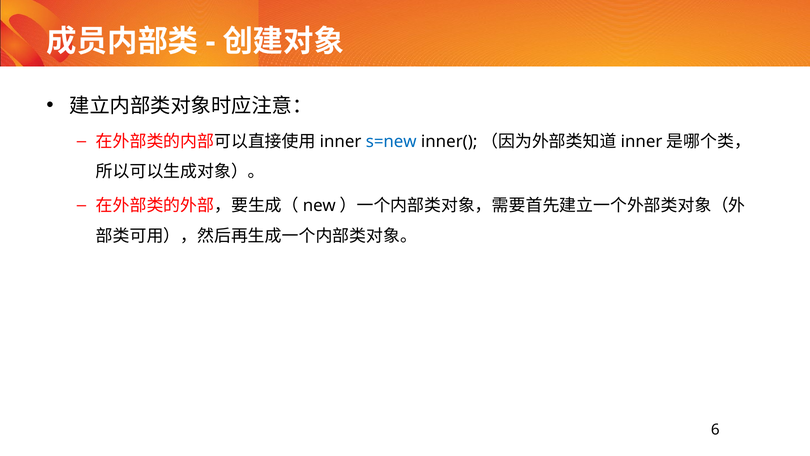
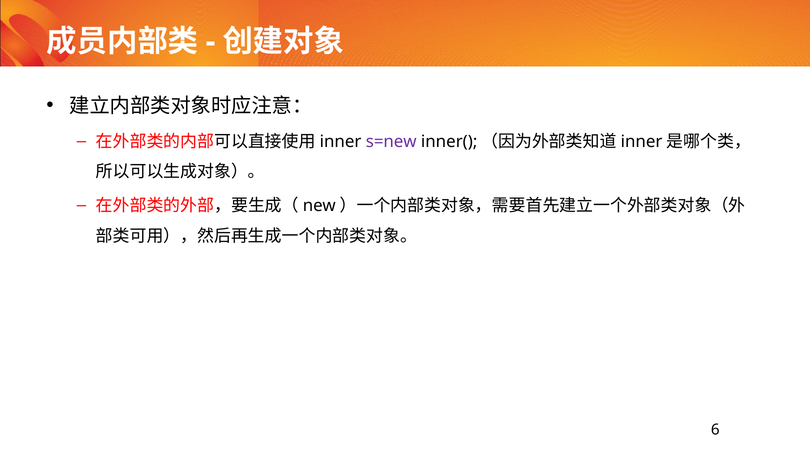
s=new colour: blue -> purple (391, 141)
